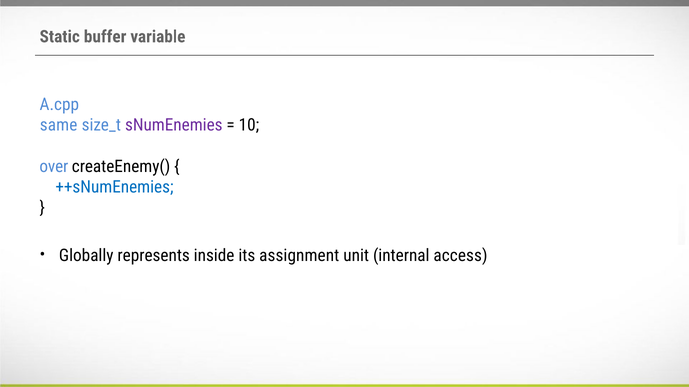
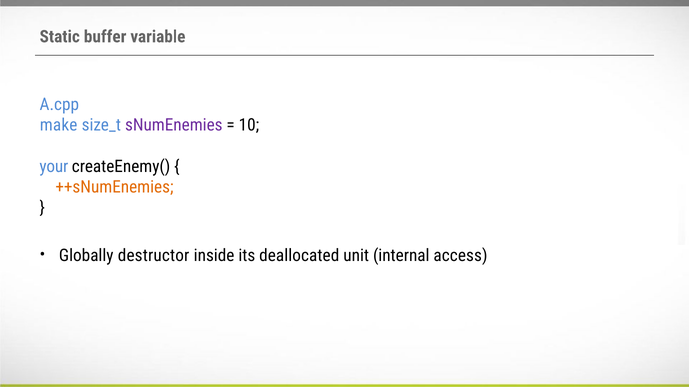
same: same -> make (59, 125)
over: over -> your (54, 167)
++sNumEnemies colour: blue -> orange (114, 187)
represents: represents -> destructor (154, 256)
assignment: assignment -> deallocated (299, 256)
